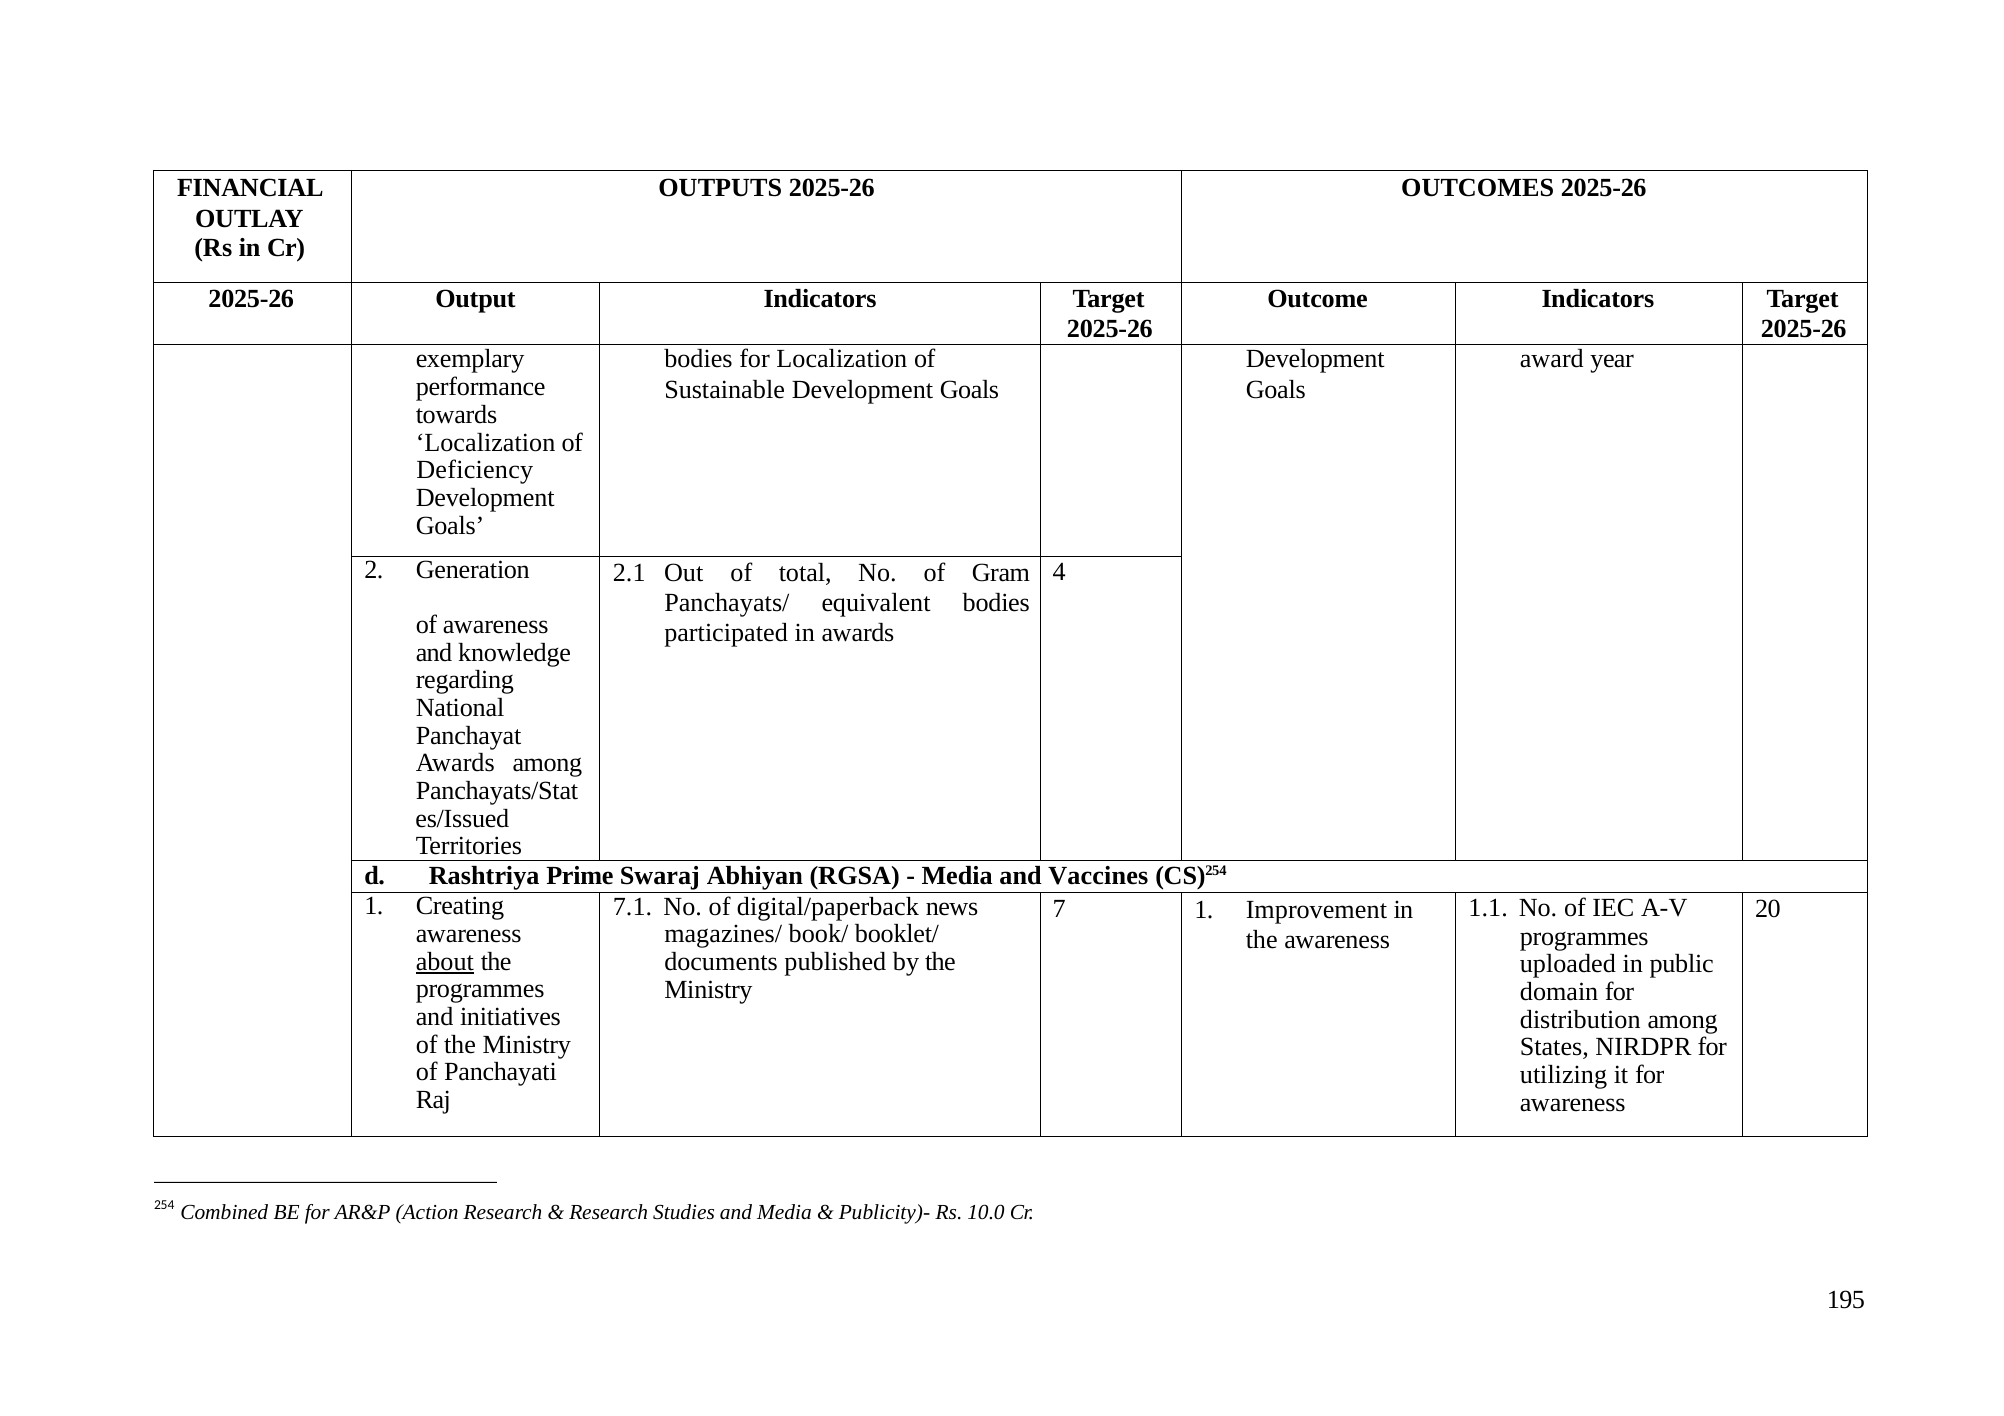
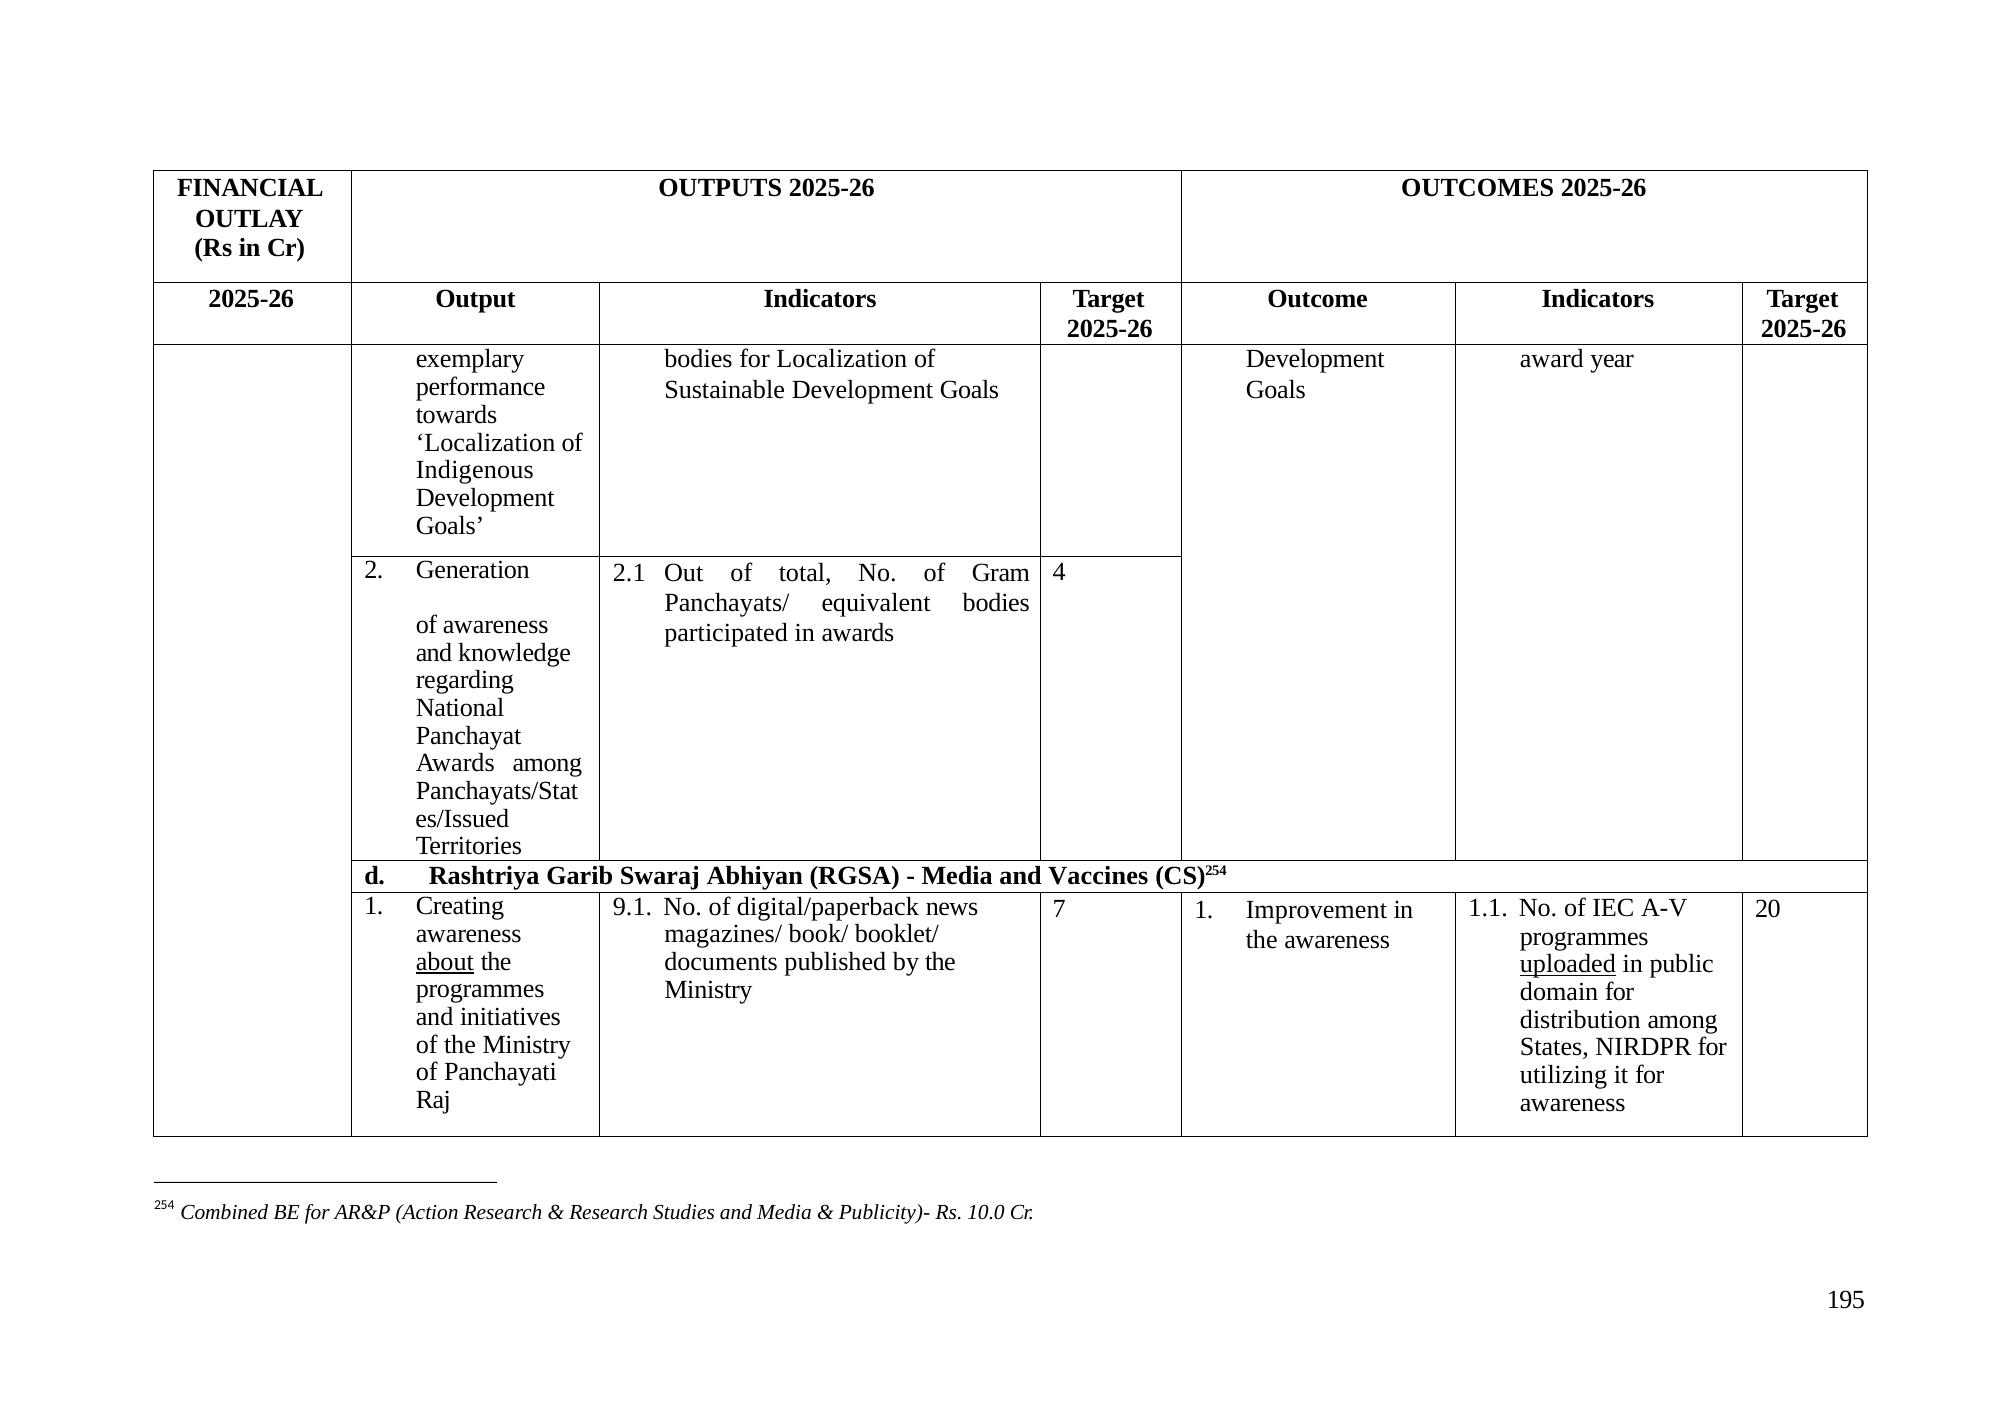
Deficiency: Deficiency -> Indigenous (475, 470)
Prime: Prime -> Garib (580, 876)
7.1: 7.1 -> 9.1 (633, 907)
uploaded underline: none -> present (1568, 964)
